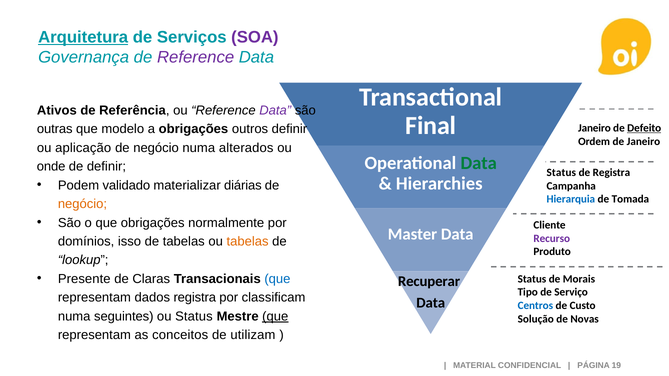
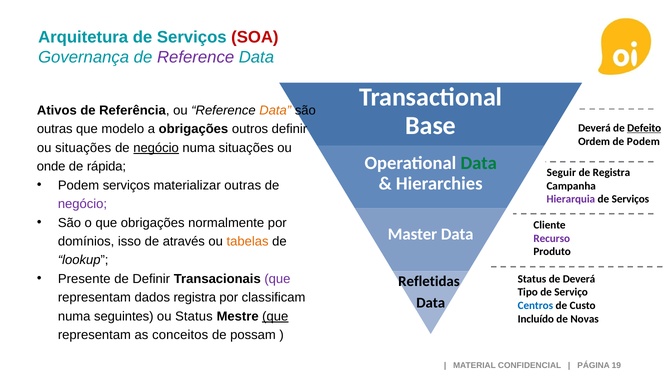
Arquitetura underline: present -> none (83, 37)
SOA colour: purple -> red (255, 37)
Data colour: purple -> orange (275, 111)
Final: Final -> Base (431, 126)
Janeiro: Janeiro -> Deverá (594, 128)
de Janeiro: Janeiro -> Podem (643, 142)
ou aplicação: aplicação -> situações (83, 148)
negócio underline: none -> present (156, 148)
numa alterados: alterados -> situações (246, 148)
de definir: definir -> rápida (106, 167)
Status: Status -> Seguir (561, 173)
Podem validado: validado -> serviços (126, 185)
materializar diárias: diárias -> outras (243, 185)
Hierarquia colour: blue -> purple (571, 199)
Tomada: Tomada -> Serviços (630, 199)
negócio colour: orange -> purple (82, 204)
de tabelas: tabelas -> através (184, 242)
de Claras: Claras -> Definir (151, 279)
que colour: blue -> purple (277, 279)
de Morais: Morais -> Deverá (579, 279)
Recuperar: Recuperar -> Refletidas (429, 282)
Solução: Solução -> Incluído (536, 319)
utilizam: utilizam -> possam (253, 335)
